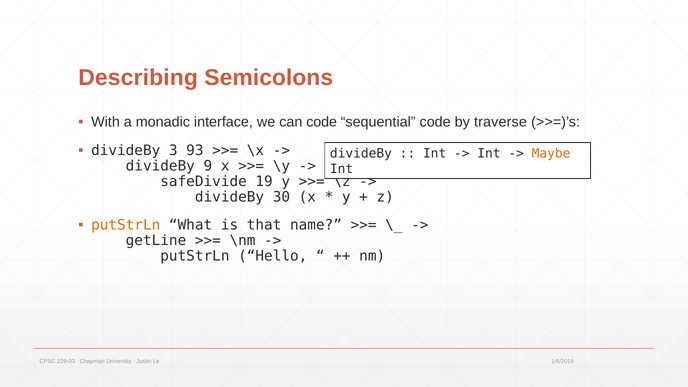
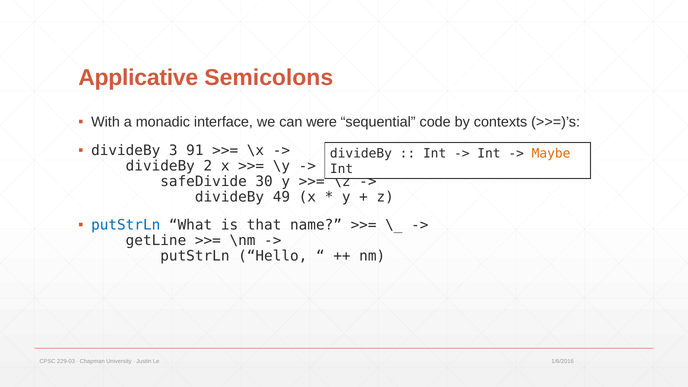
Describing: Describing -> Applicative (138, 78)
can code: code -> were (322, 122)
traverse: traverse -> contexts (501, 122)
93: 93 -> 91 (195, 150)
9: 9 -> 2 (208, 166)
19: 19 -> 30 (264, 181)
30: 30 -> 49 (281, 197)
putStrLn colour: orange -> blue (126, 225)
